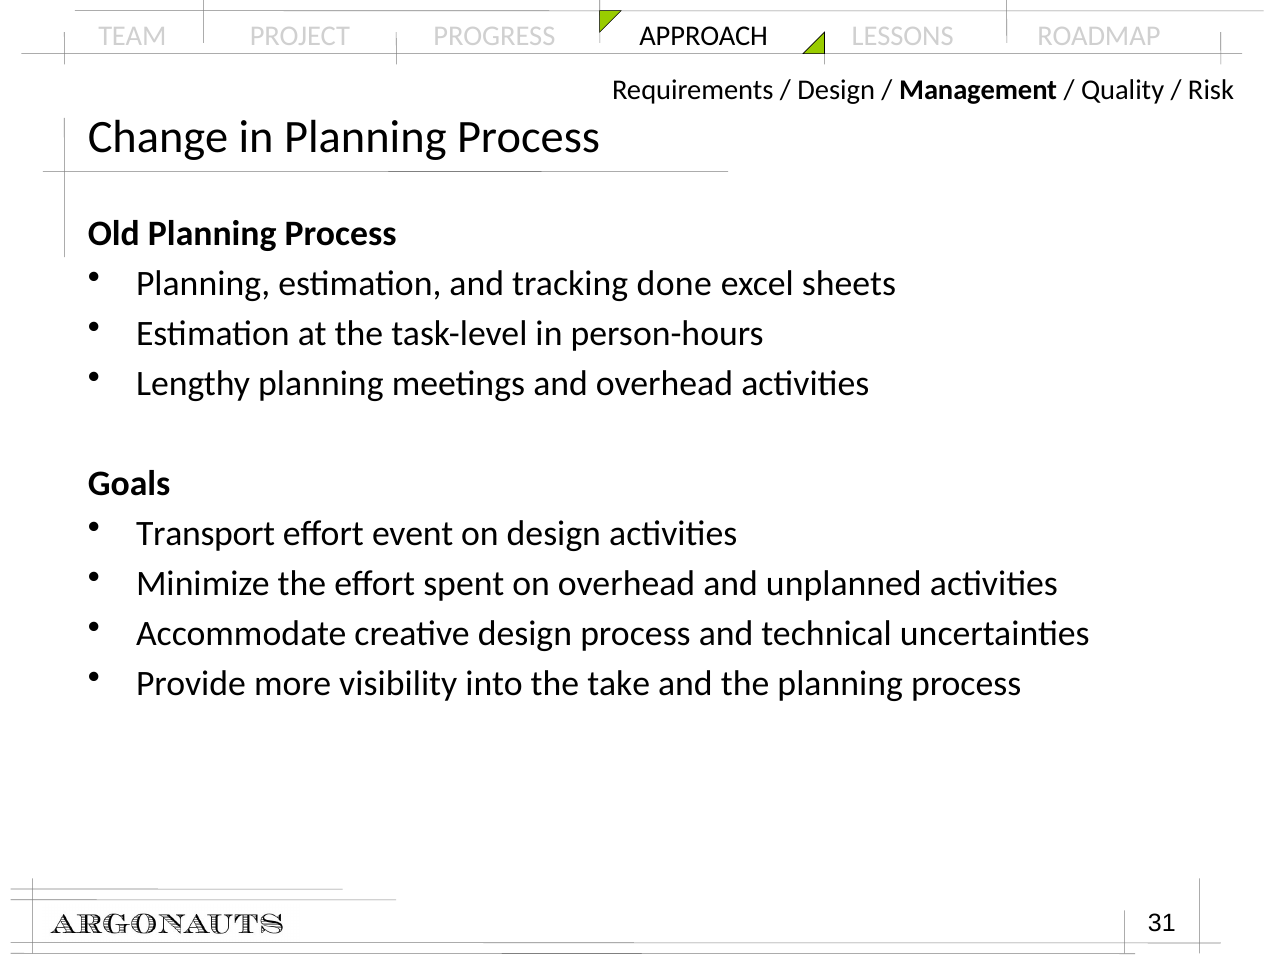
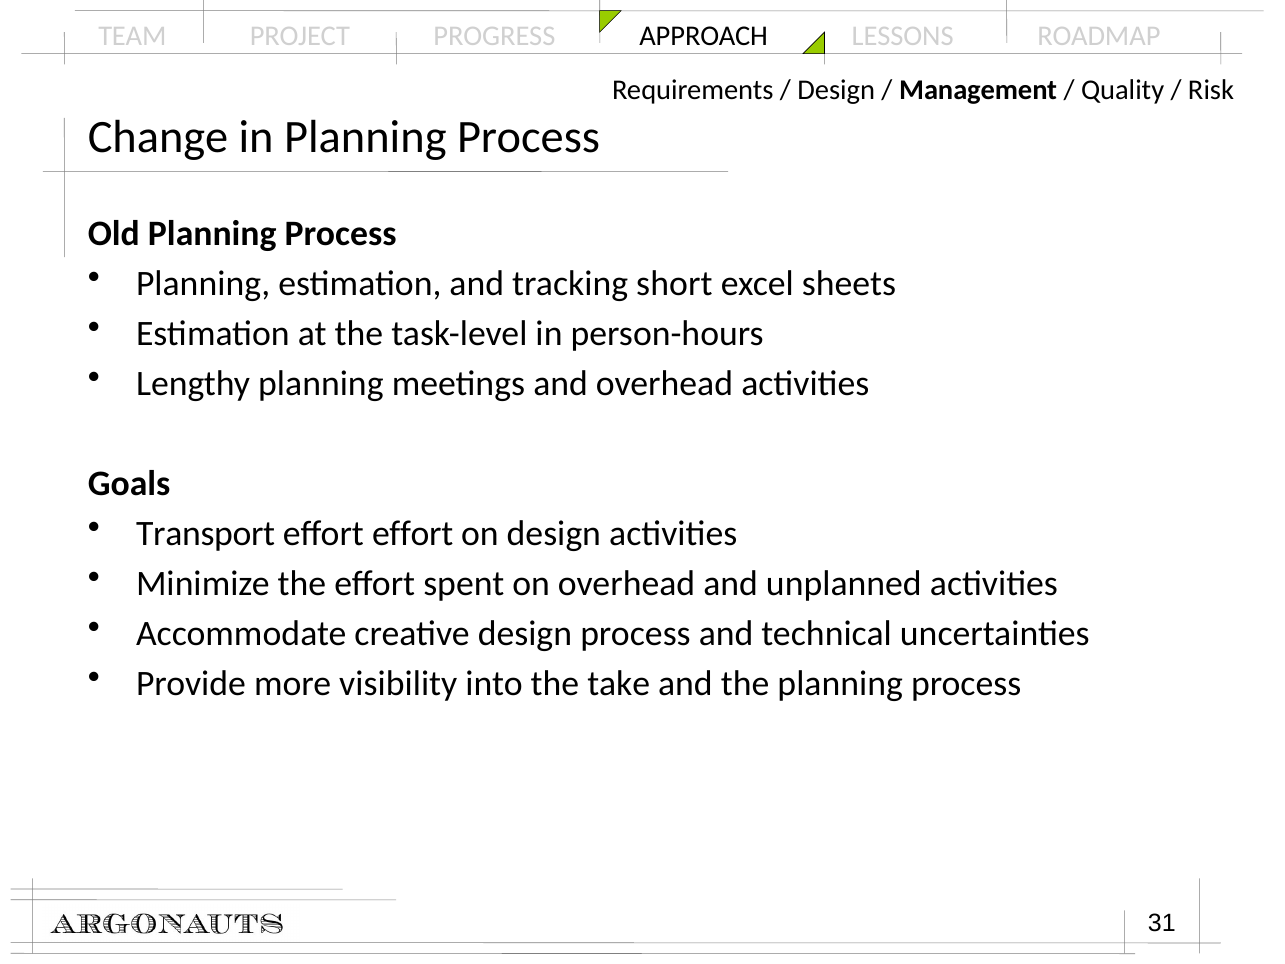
done: done -> short (674, 284)
effort event: event -> effort (413, 534)
